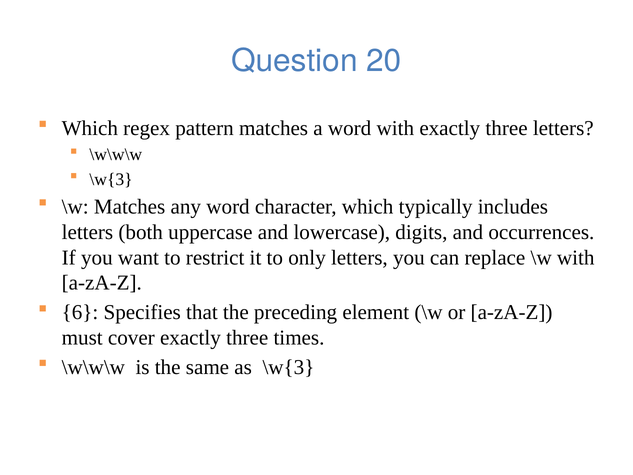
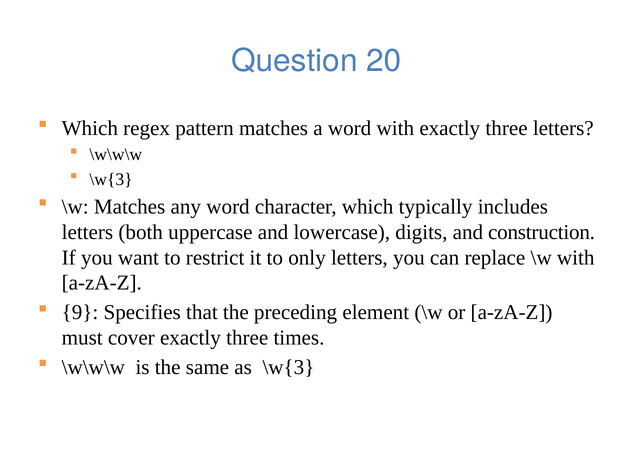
occurrences: occurrences -> construction (542, 232)
6: 6 -> 9 (80, 312)
